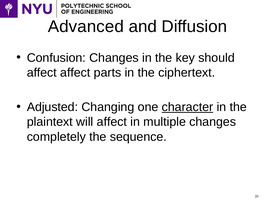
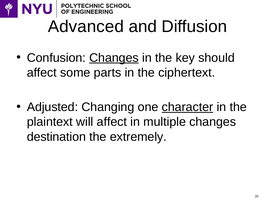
Changes underline: none -> present (114, 58)
affect affect: affect -> some (75, 73)
completely: completely -> destination (56, 137)
sequence: sequence -> extremely (138, 137)
